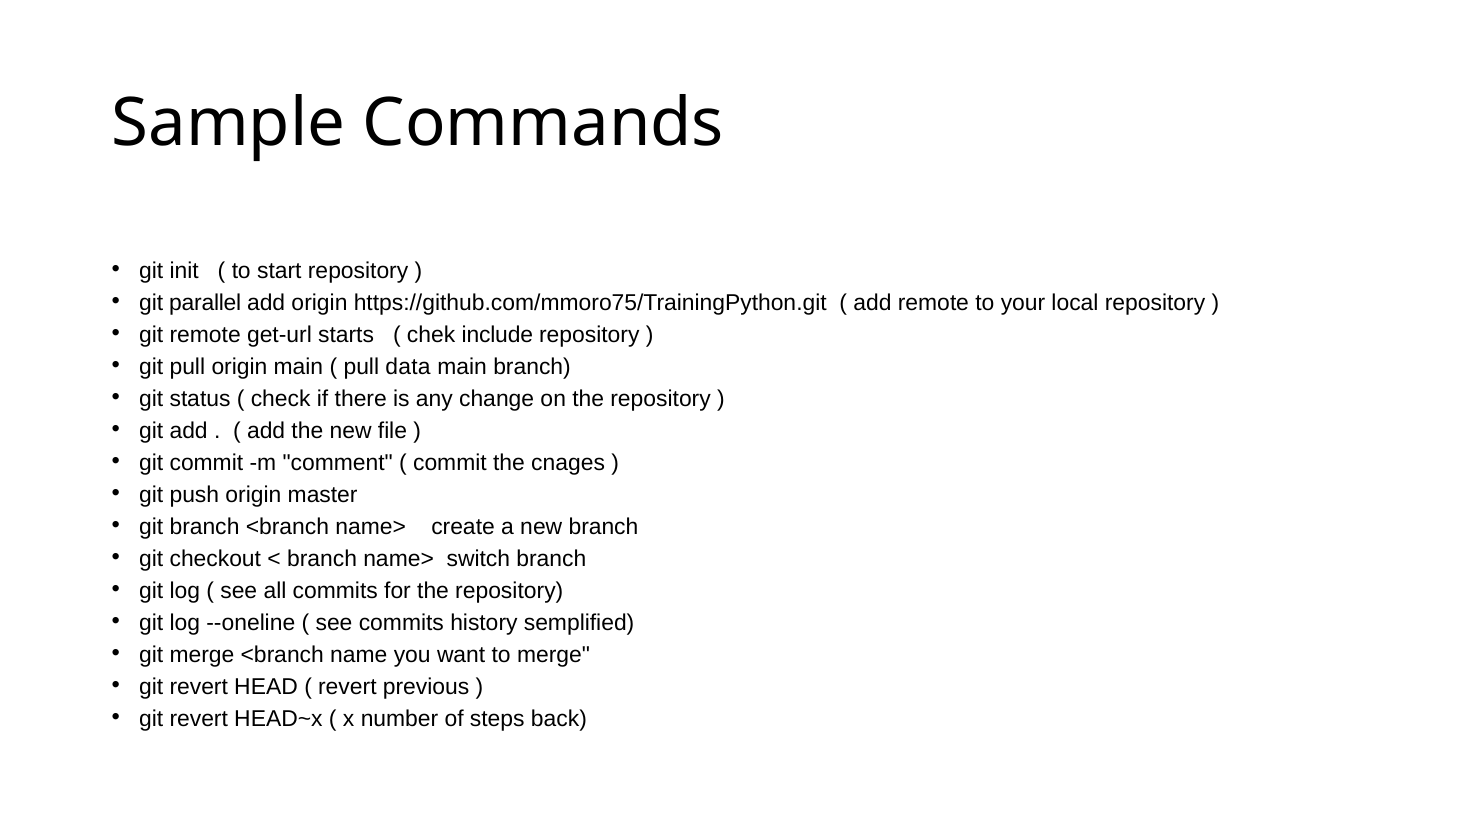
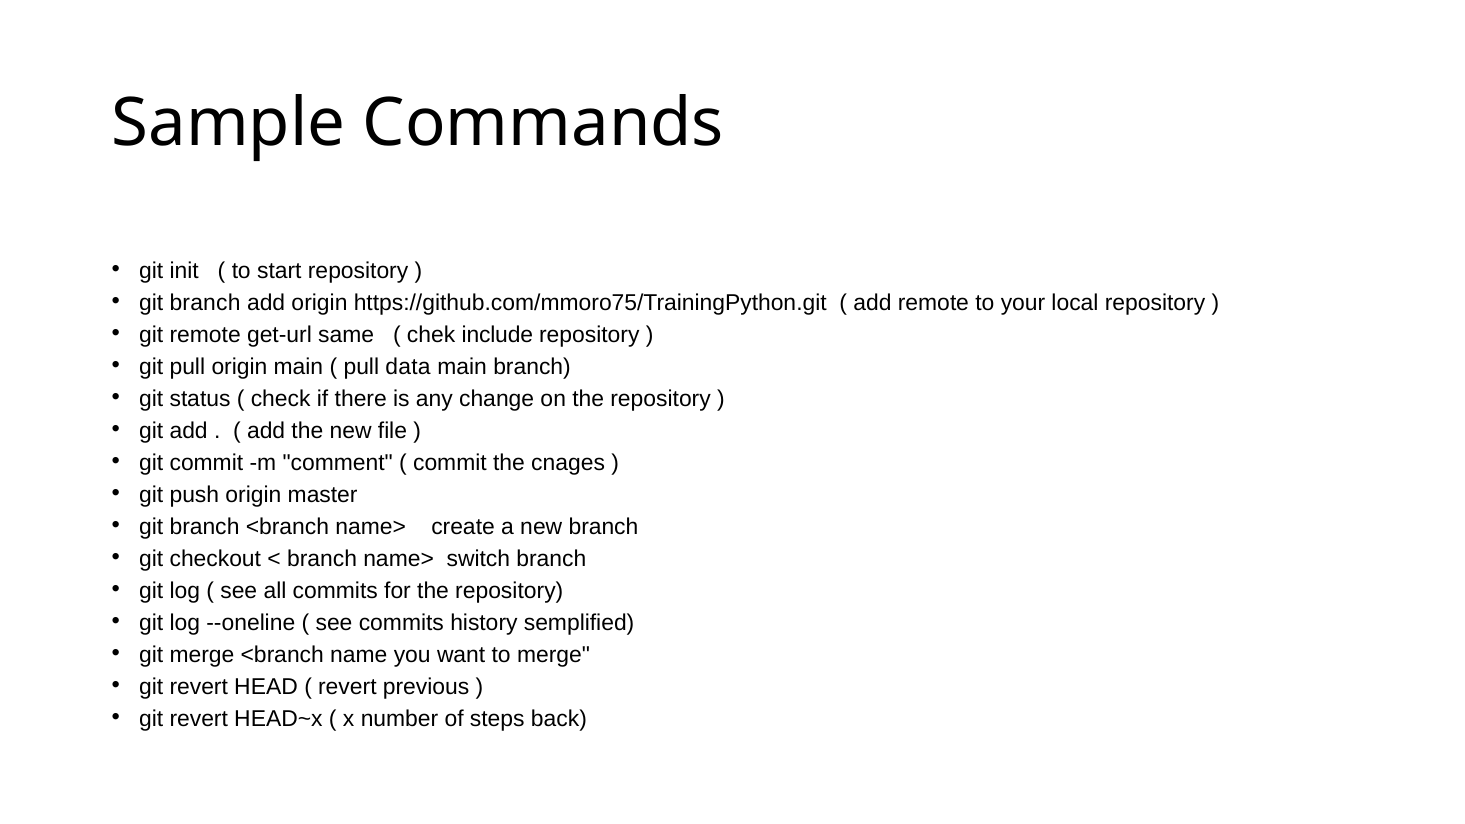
parallel: parallel -> branch (205, 303)
starts: starts -> same (346, 335)
